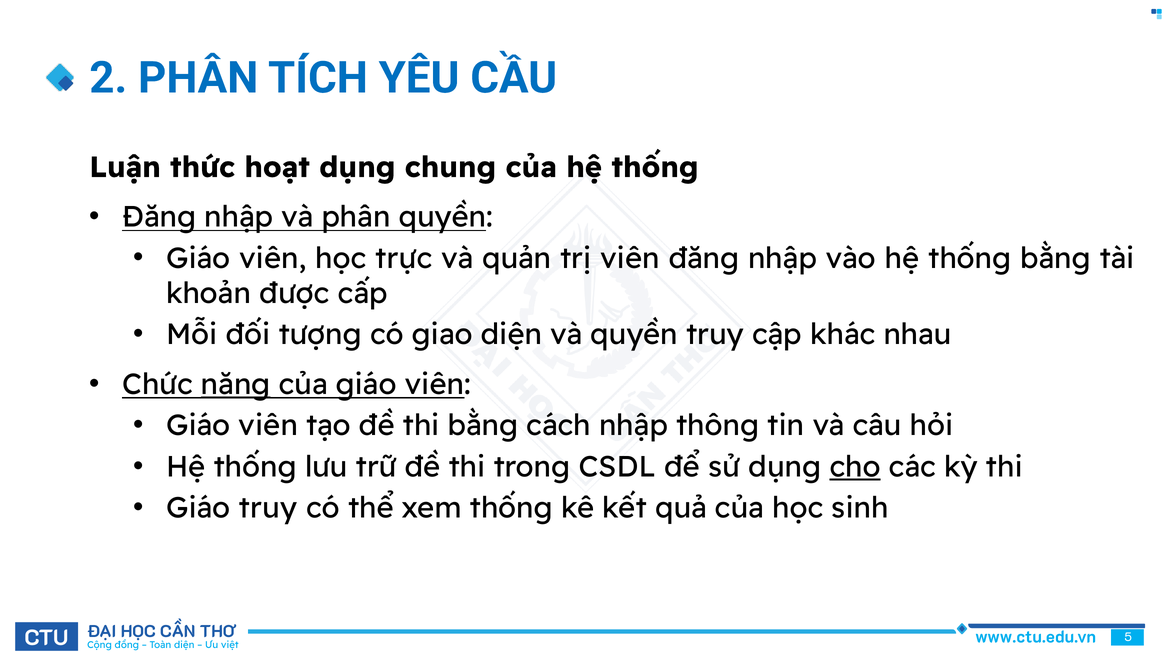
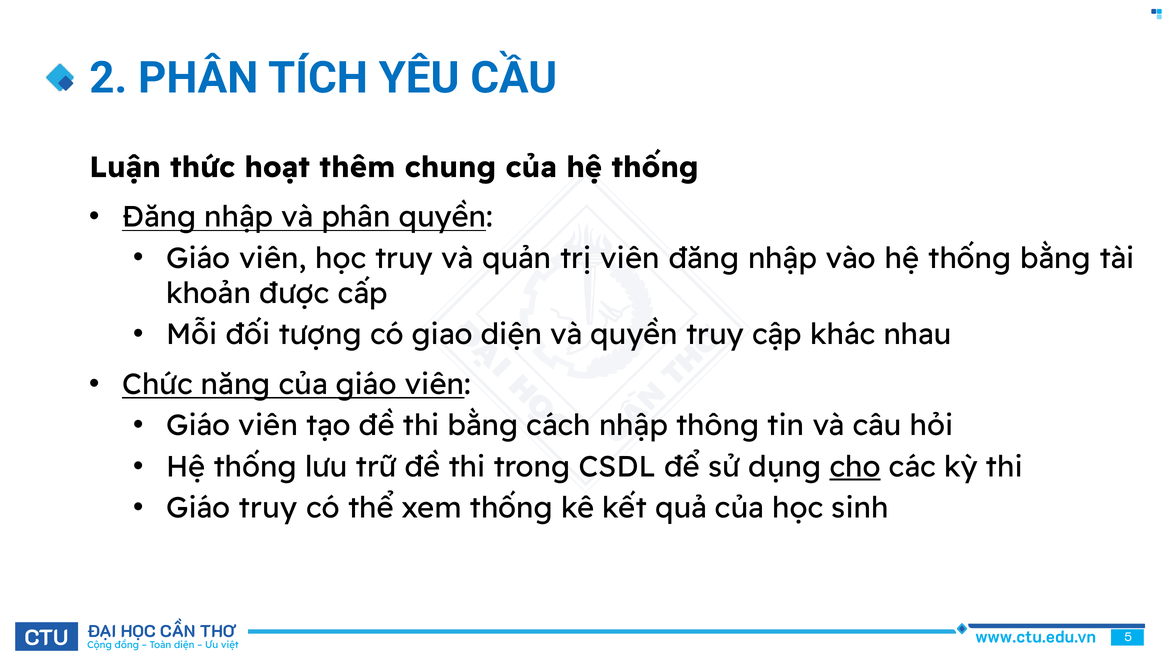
hoạt dụng: dụng -> thêm (357, 167)
học trực: trực -> truy (404, 258)
năng underline: present -> none (236, 384)
